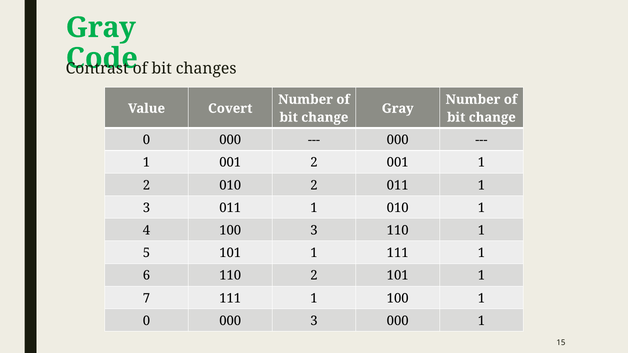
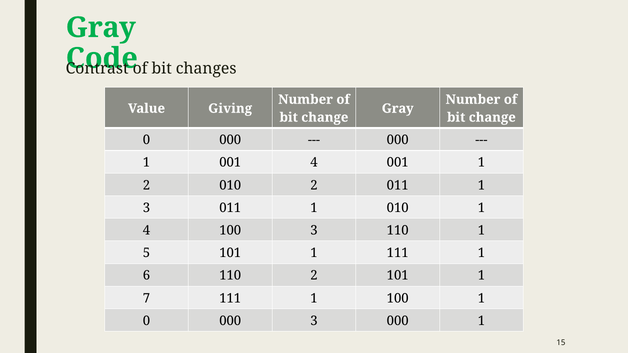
Covert: Covert -> Giving (230, 109)
001 2: 2 -> 4 (314, 163)
